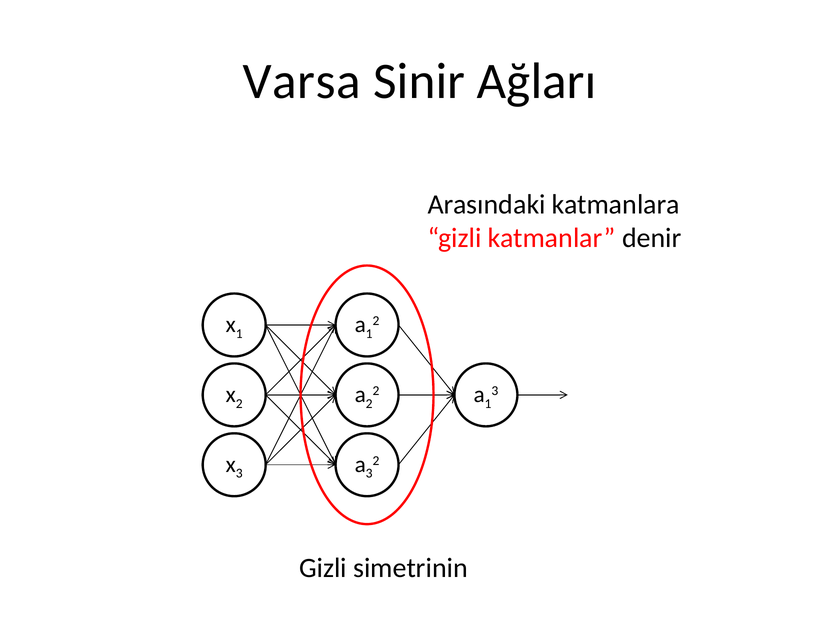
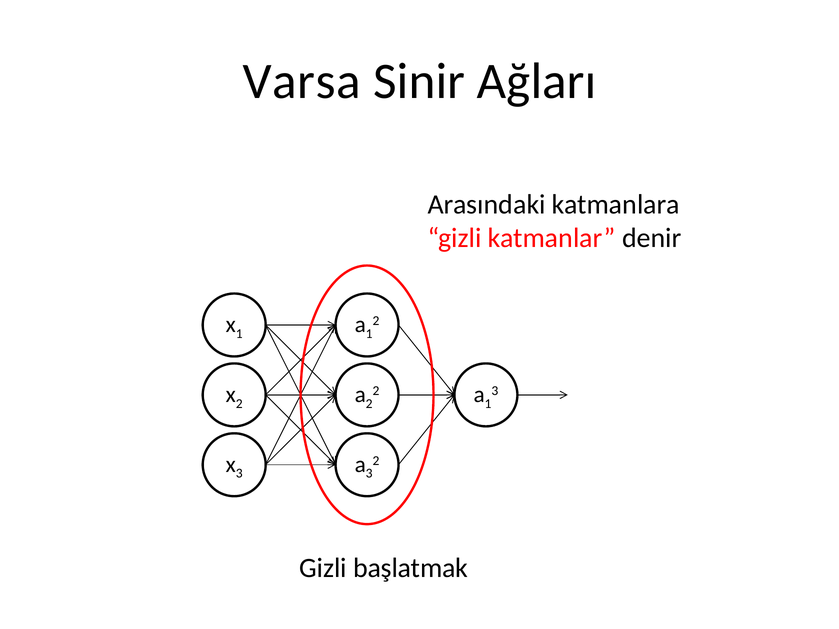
simetrinin: simetrinin -> başlatmak (411, 568)
